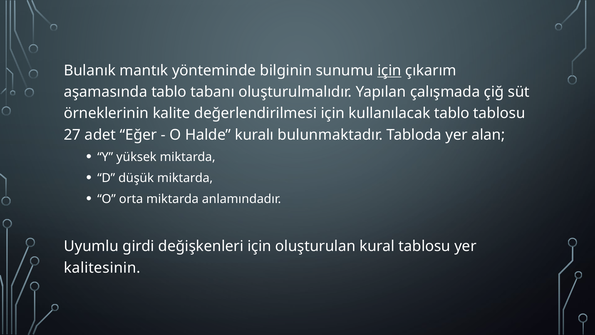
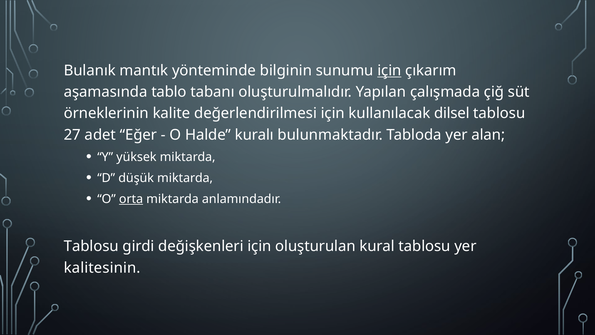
kullanılacak tablo: tablo -> dilsel (452, 113)
orta underline: none -> present (131, 199)
Uyumlu: Uyumlu -> Tablosu (91, 246)
